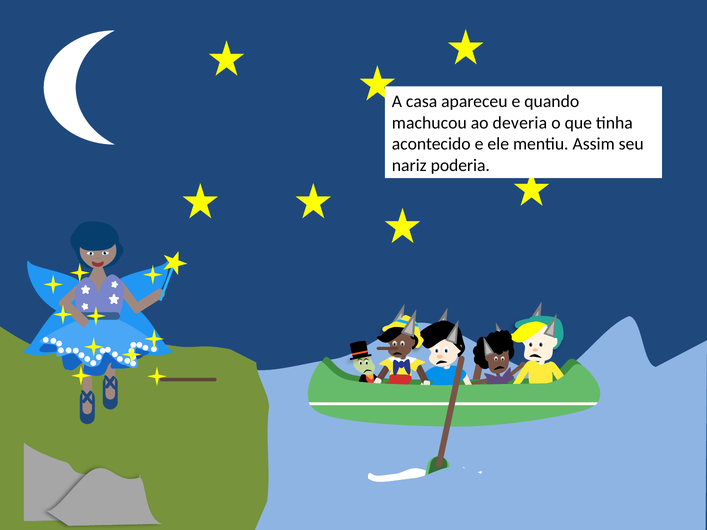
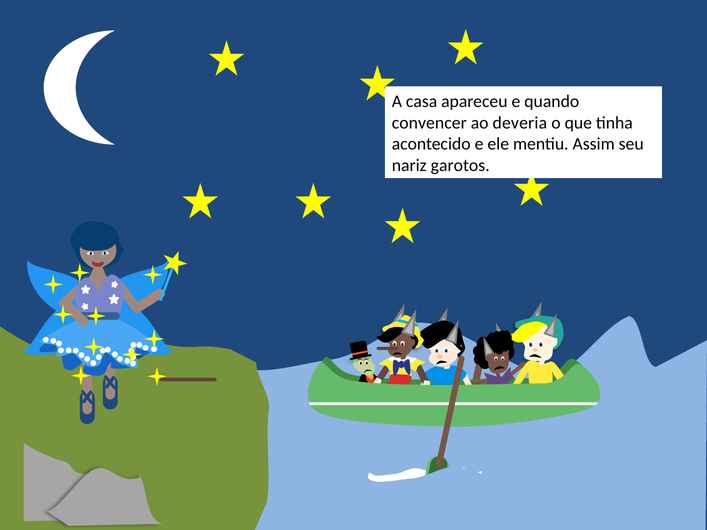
machucou: machucou -> convencer (429, 123)
poderia: poderia -> garotos (460, 165)
